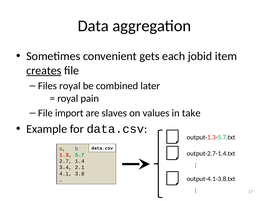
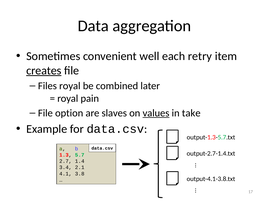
gets: gets -> well (149, 56)
jobid: jobid -> retry (200, 56)
import: import -> option (69, 113)
values underline: none -> present (156, 113)
